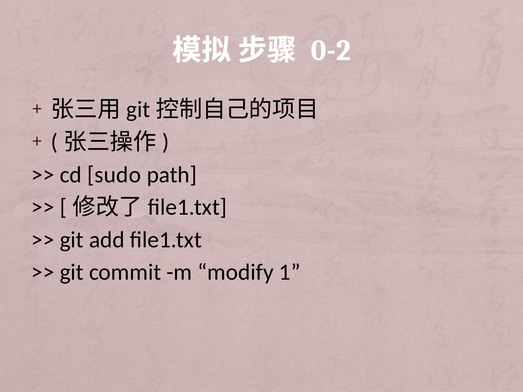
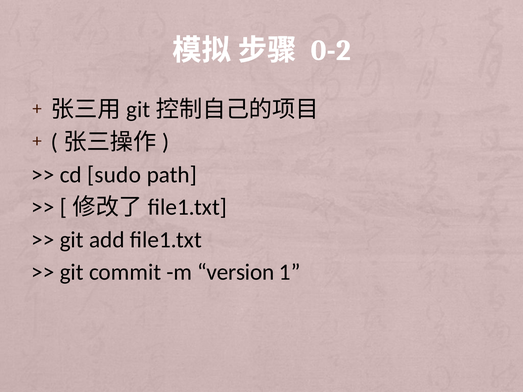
modify: modify -> version (236, 272)
